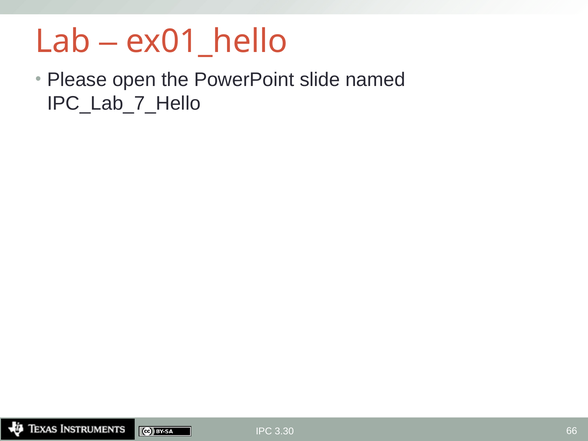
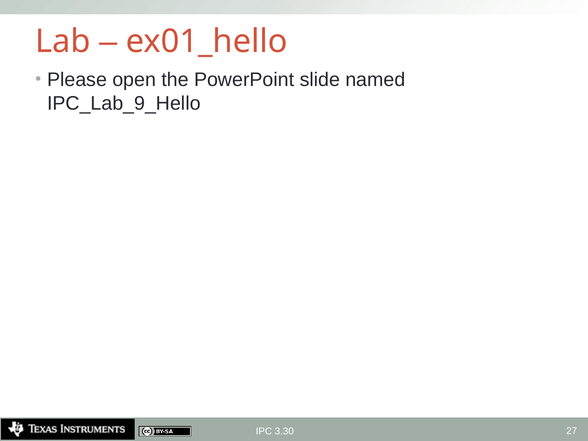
IPC_Lab_7_Hello: IPC_Lab_7_Hello -> IPC_Lab_9_Hello (124, 103)
66: 66 -> 27 (572, 431)
